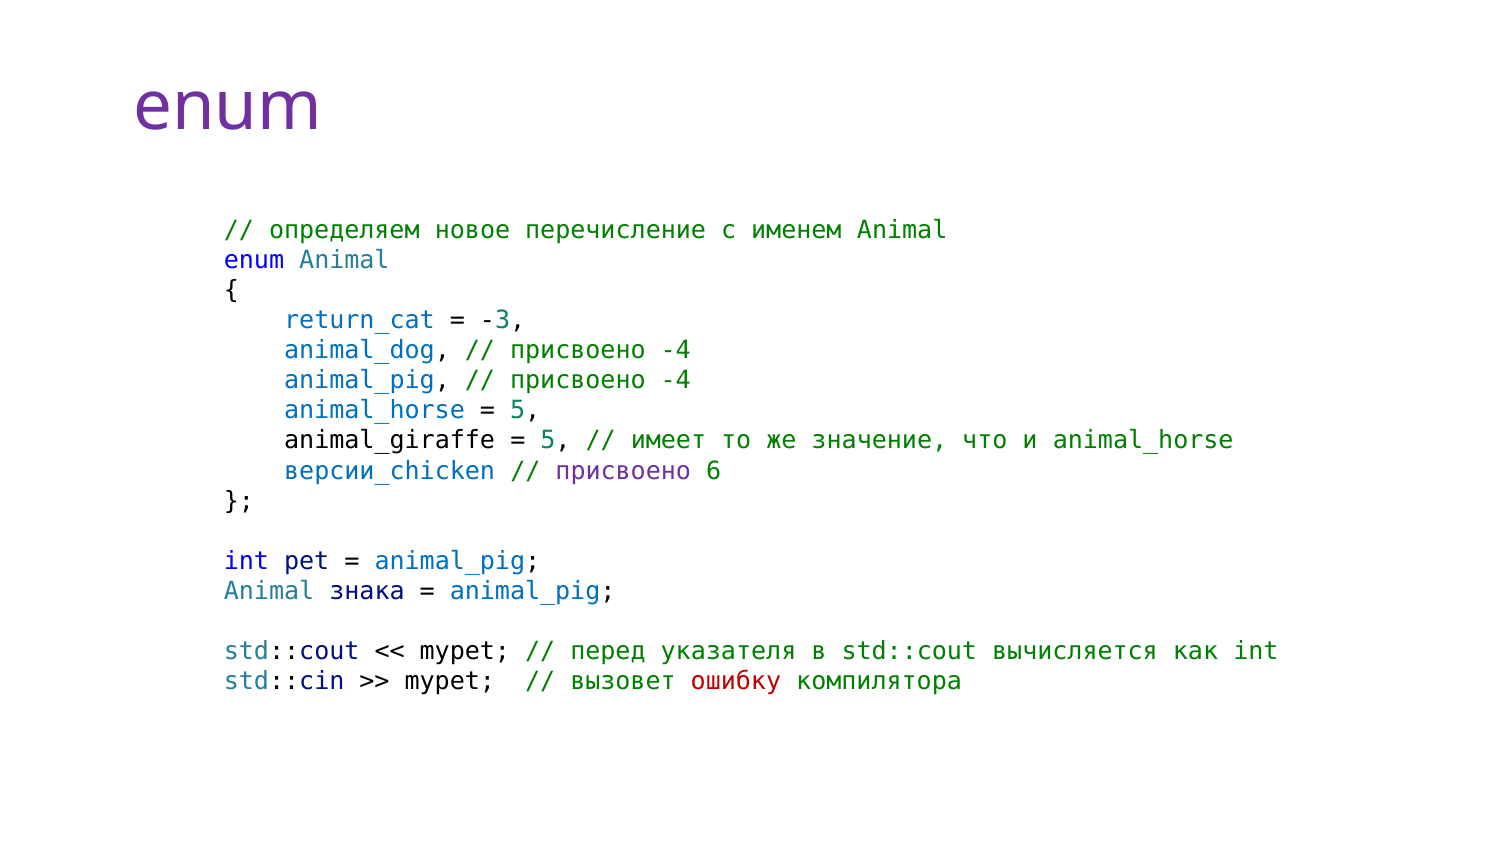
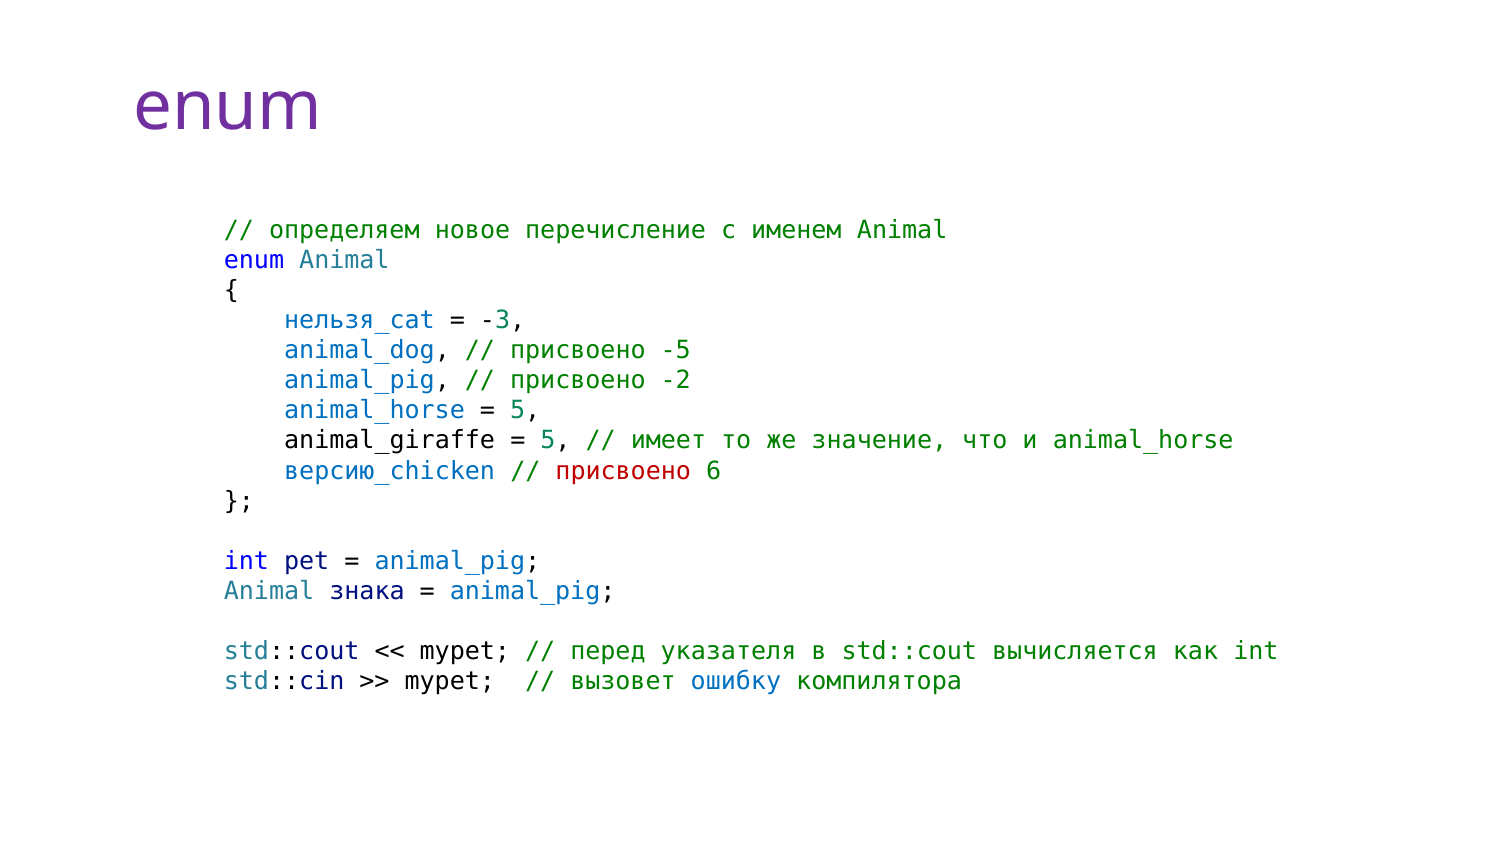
return_cat: return_cat -> нельзя_cat (359, 320)
-4: -4 -> -5 (676, 350)
-4: -4 -> -2 (676, 381)
версии_chicken: версии_chicken -> версию_chicken (390, 471)
присвоено colour: purple -> red (623, 471)
ошибку colour: red -> blue (736, 682)
